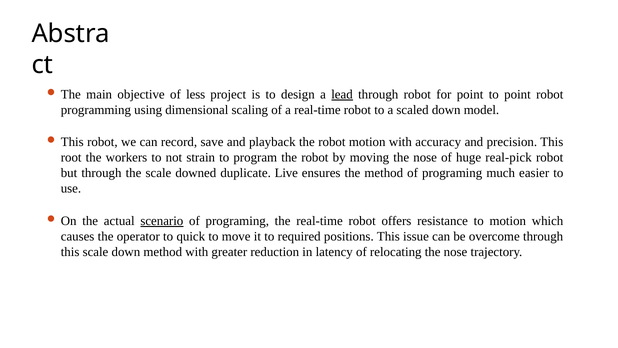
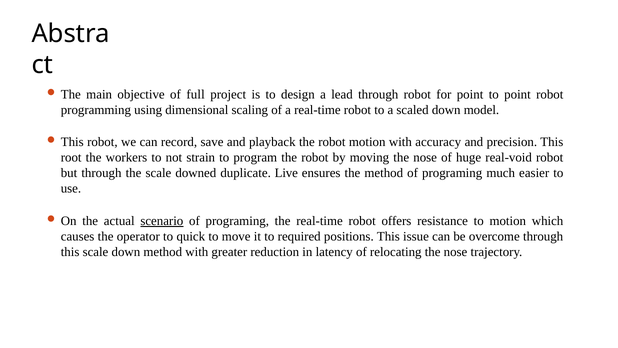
less: less -> full (196, 94)
lead underline: present -> none (342, 94)
real-pick: real-pick -> real-void (509, 157)
